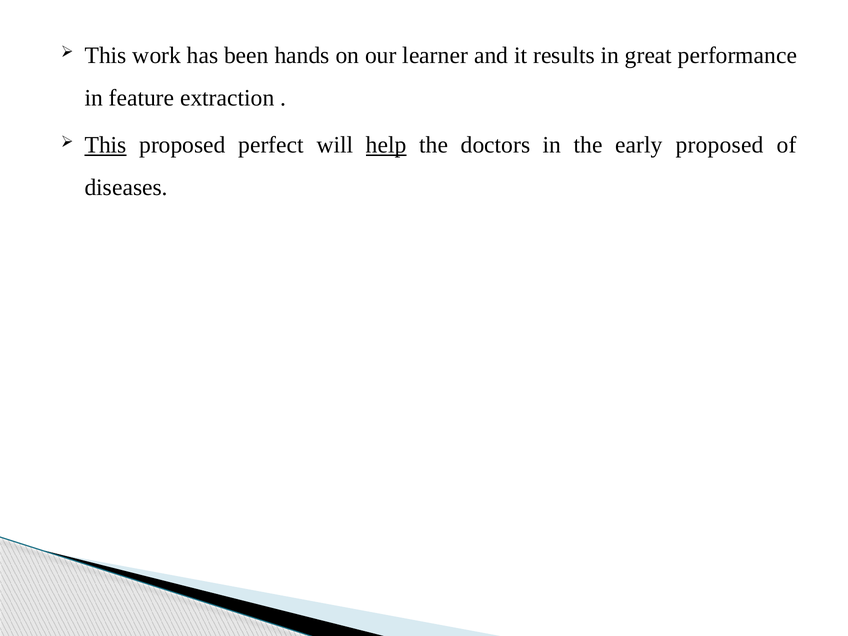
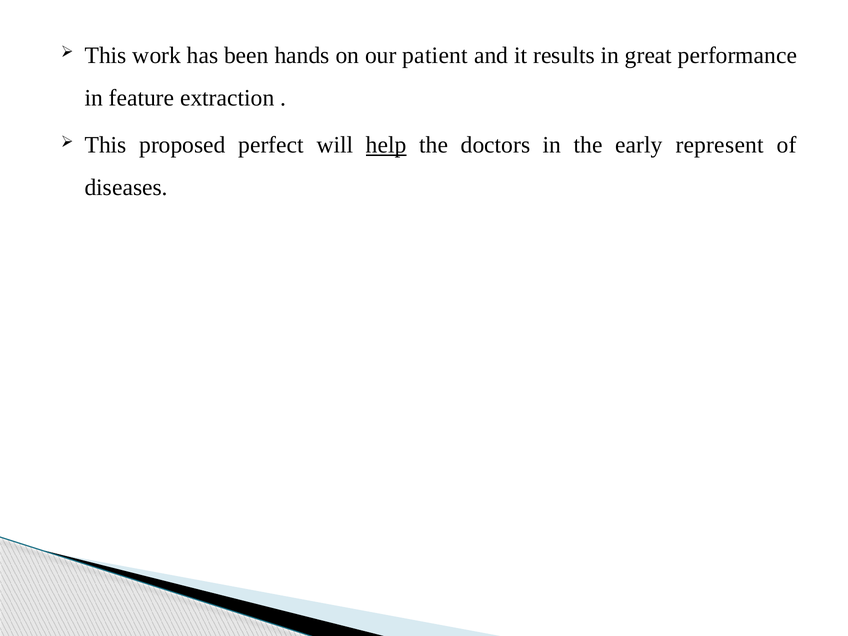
learner: learner -> patient (435, 55)
This underline: present -> none (106, 145)
early proposed: proposed -> represent (720, 145)
